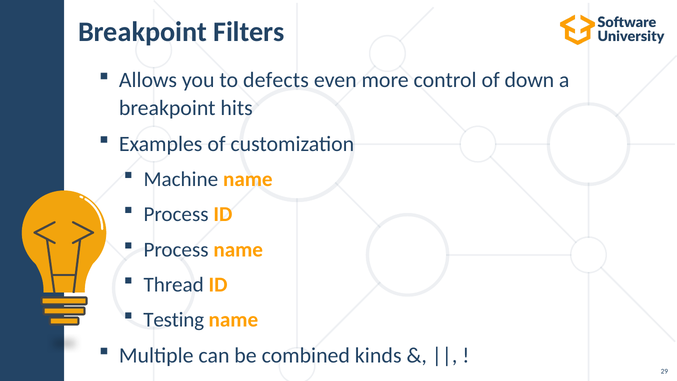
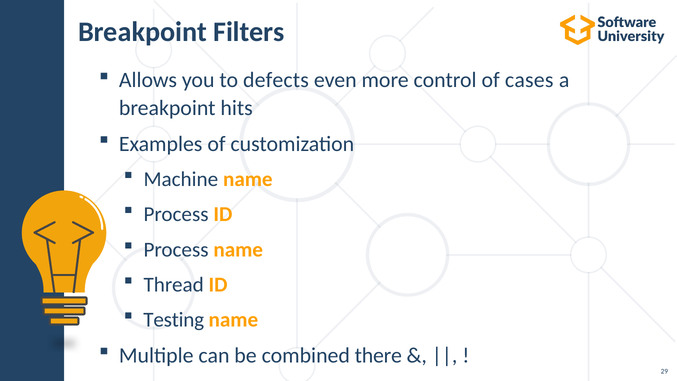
down: down -> cases (529, 80)
kinds: kinds -> there (378, 355)
